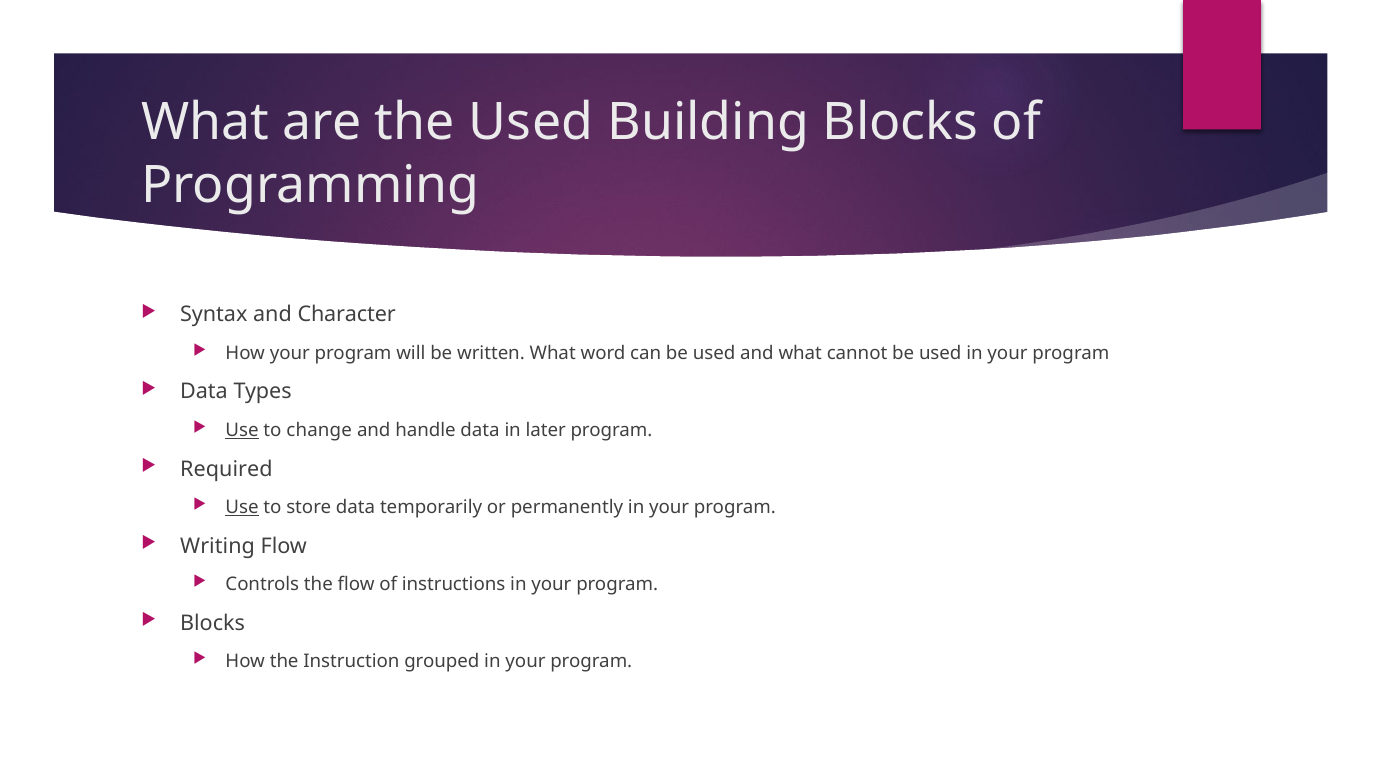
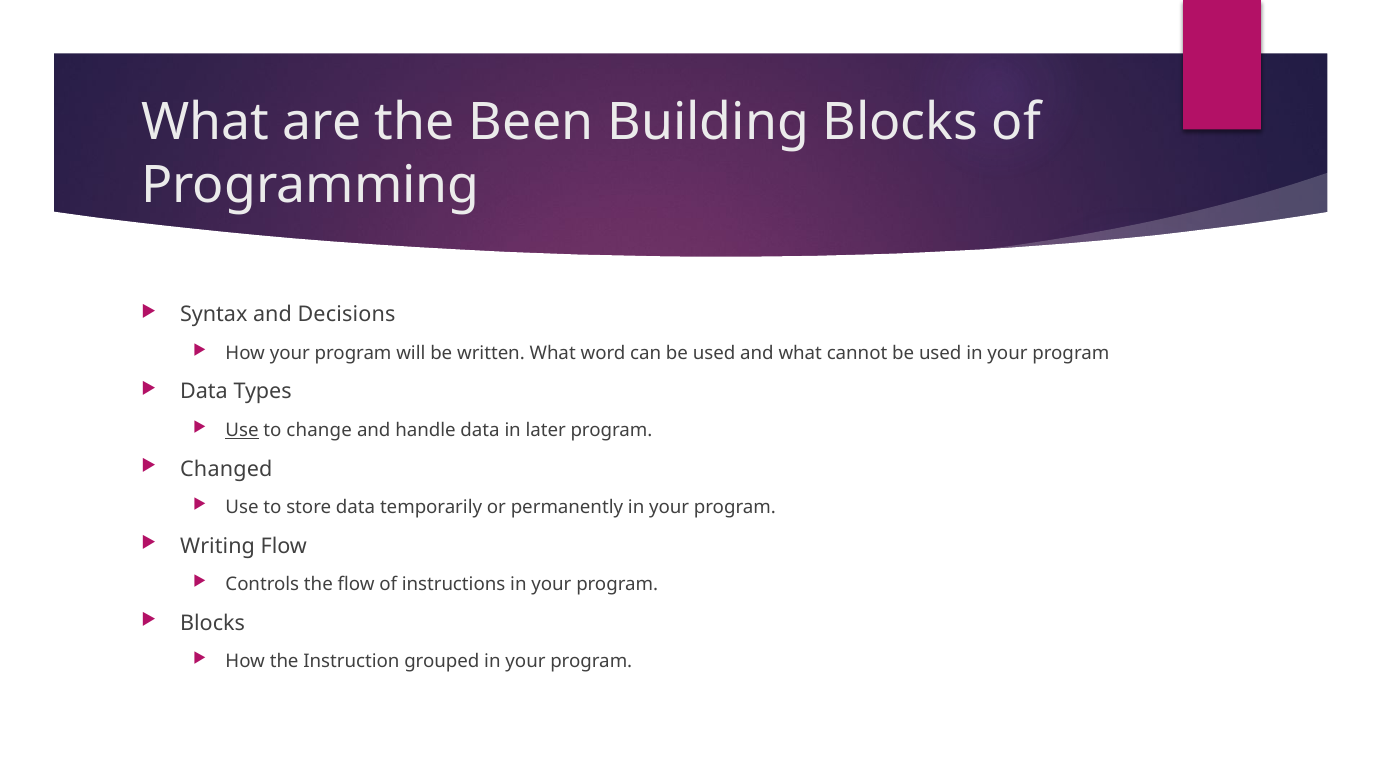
the Used: Used -> Been (531, 123)
Character: Character -> Decisions (346, 315)
Required: Required -> Changed (226, 469)
Use underline: present -> none (242, 508)
